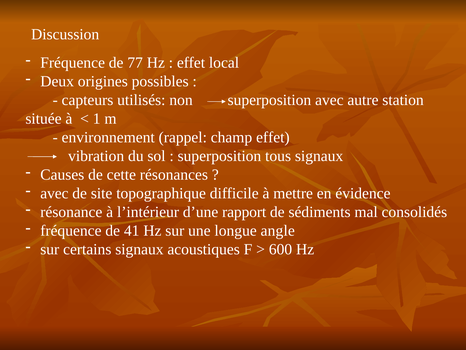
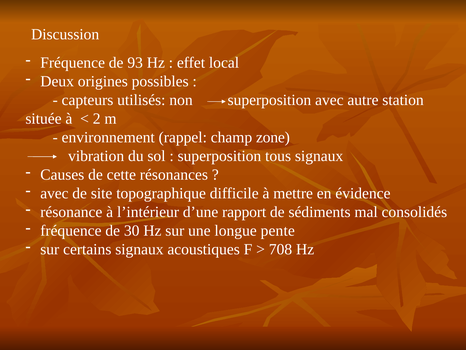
77: 77 -> 93 (135, 63)
1: 1 -> 2 (97, 119)
champ effet: effet -> zone (273, 137)
41: 41 -> 30 (132, 230)
angle: angle -> pente (278, 230)
600: 600 -> 708 (281, 249)
